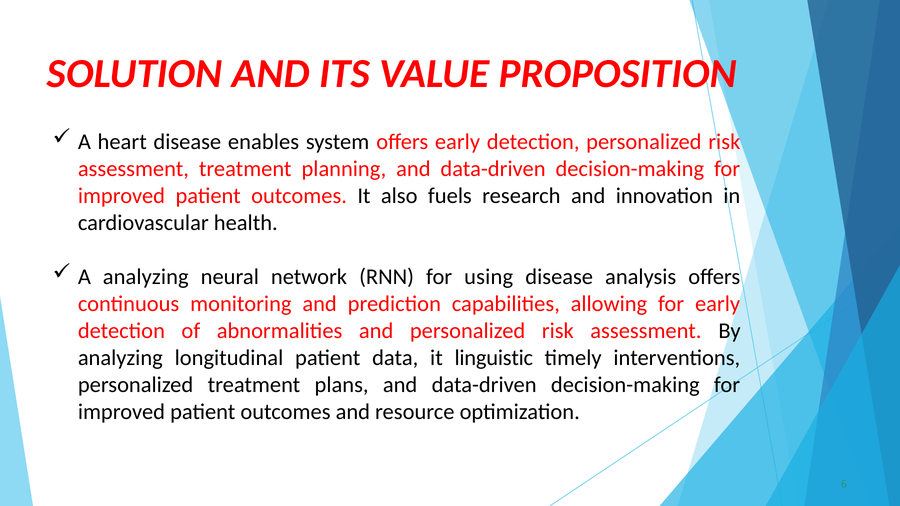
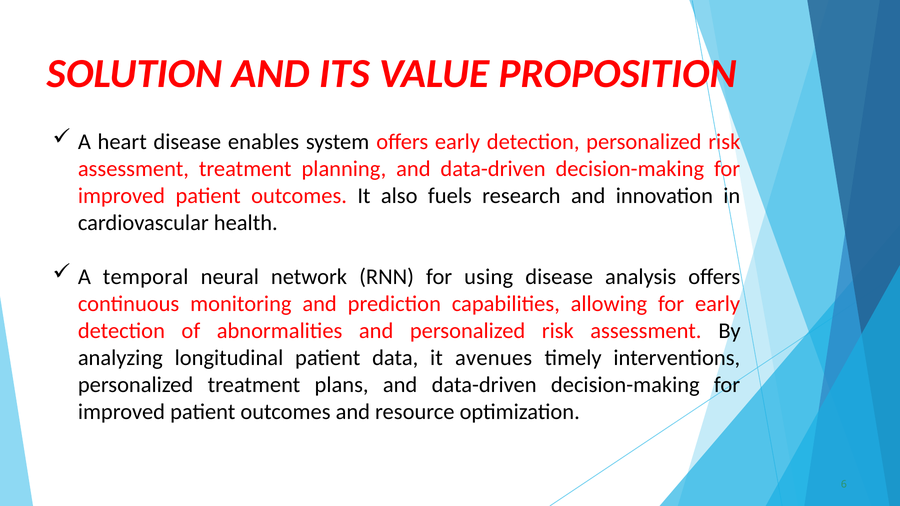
A analyzing: analyzing -> temporal (146, 277)
linguistic: linguistic -> avenues (494, 358)
